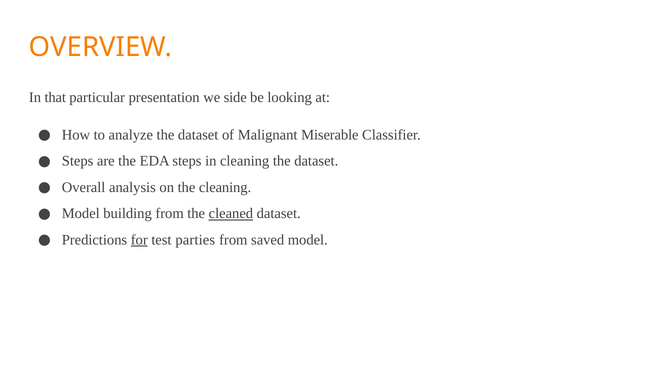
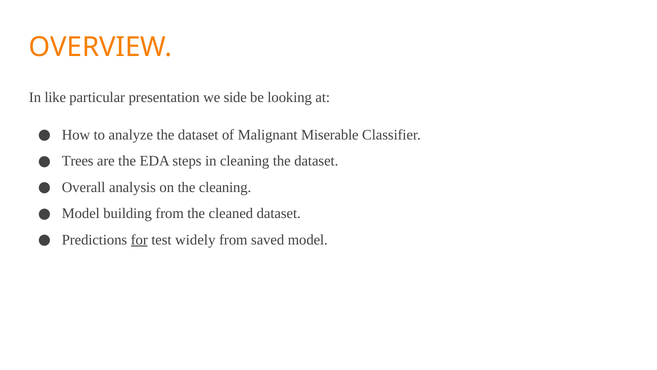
that: that -> like (55, 97)
Steps: Steps -> Trees (78, 161)
cleaned underline: present -> none (231, 213)
parties: parties -> widely (195, 240)
